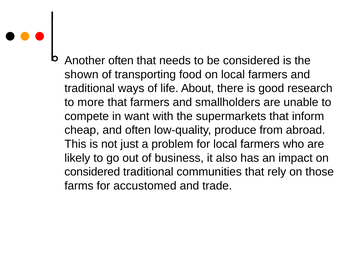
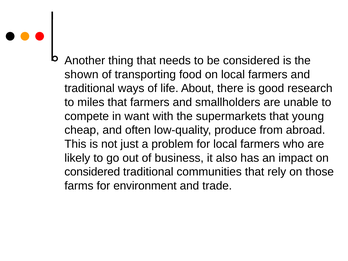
Another often: often -> thing (121, 61)
more: more -> miles (91, 102)
inform: inform -> young (308, 116)
accustomed: accustomed -> environment (145, 186)
